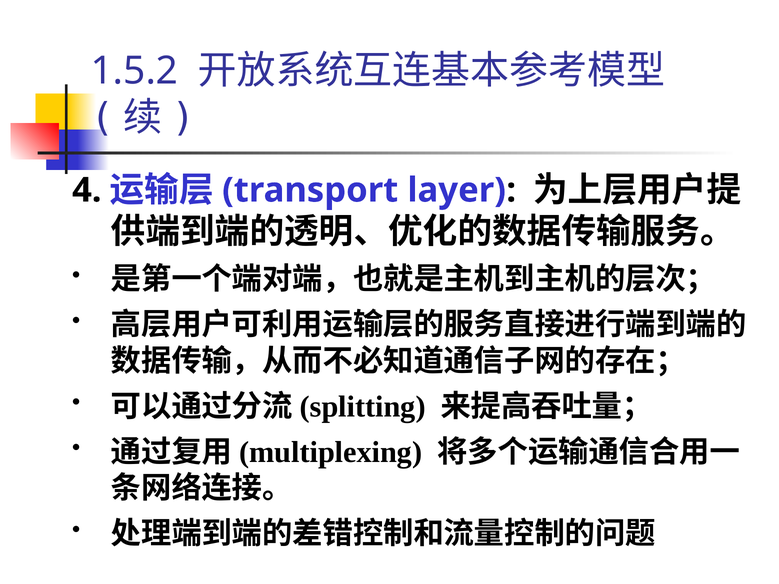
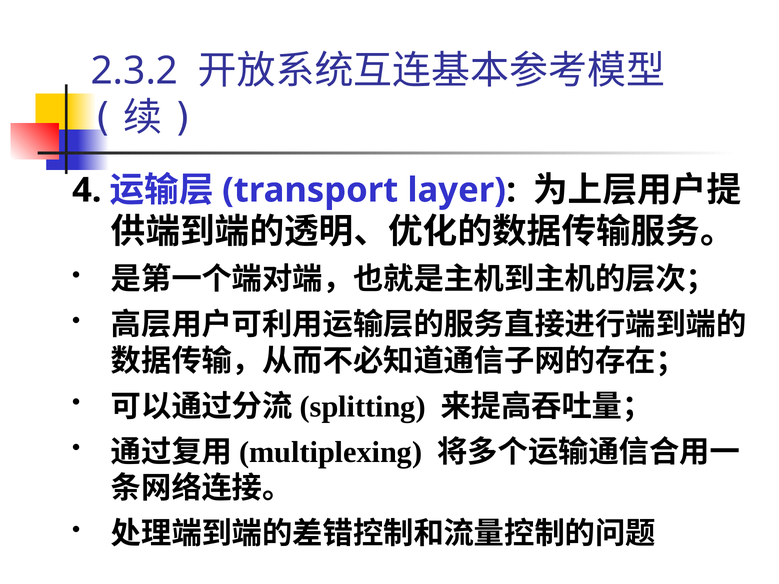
1.5.2: 1.5.2 -> 2.3.2 (134, 71)
